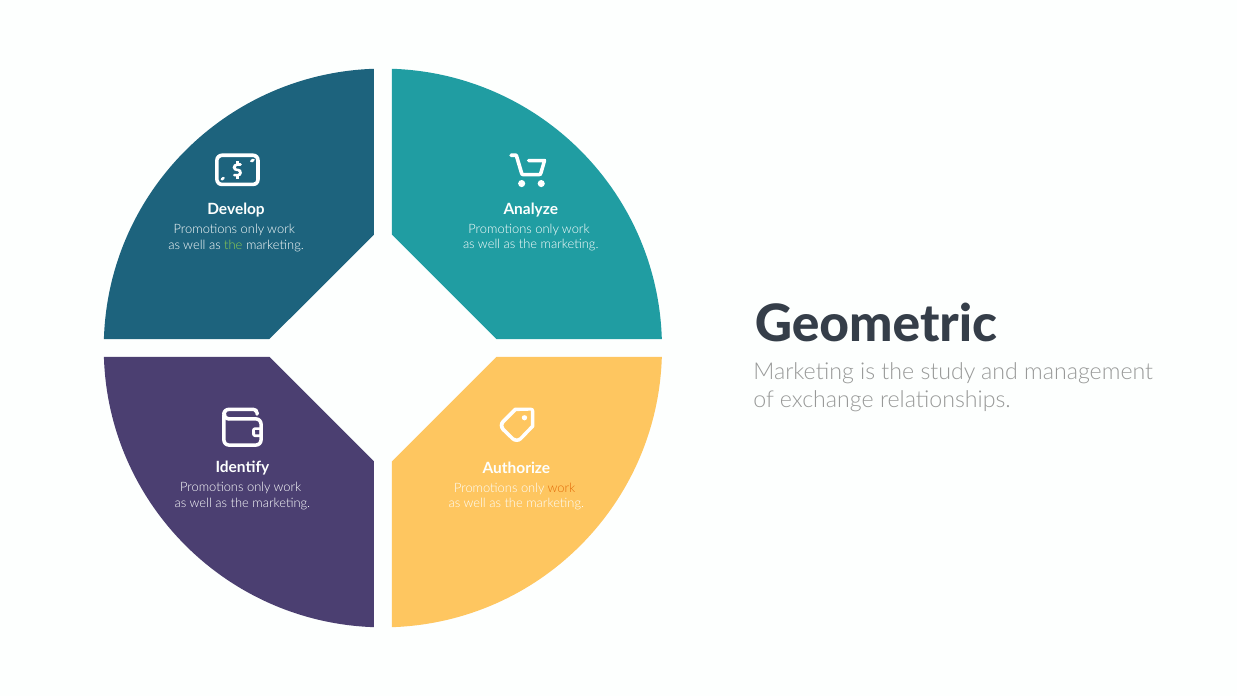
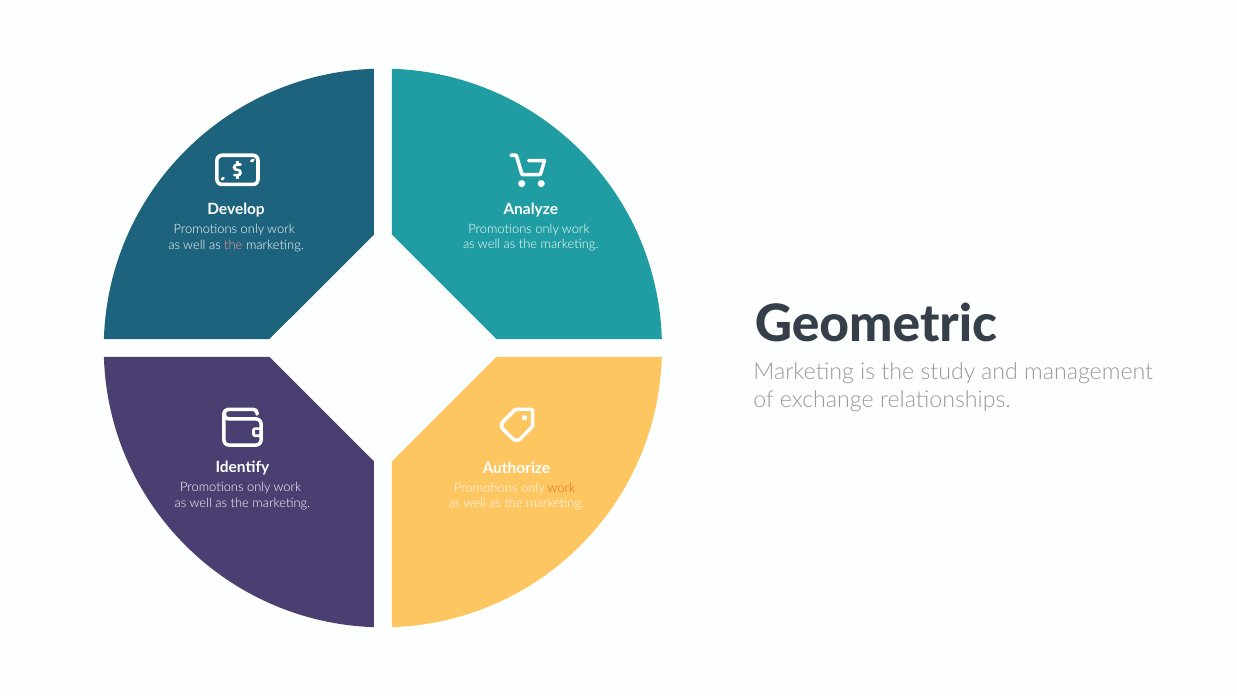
the colour: light green -> pink (233, 245)
